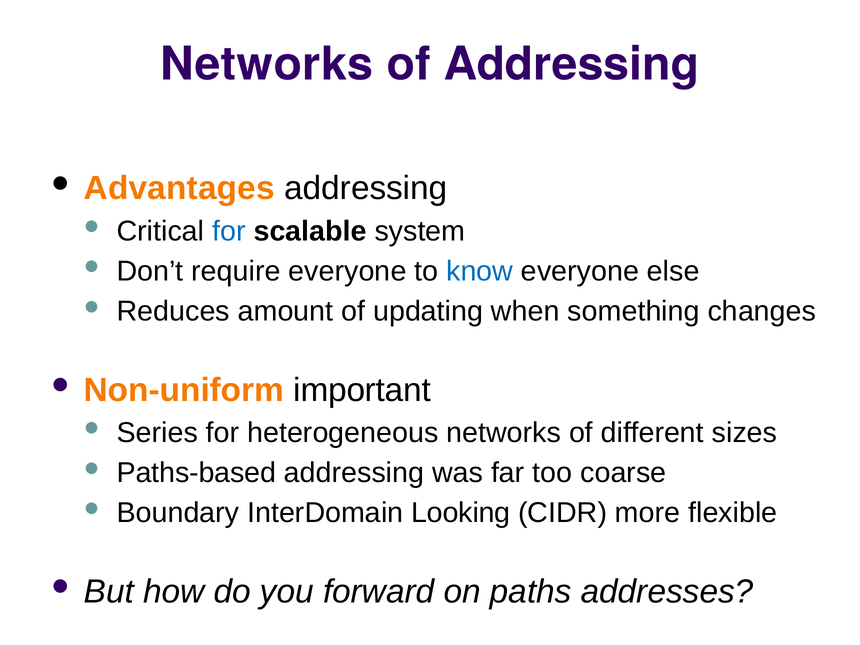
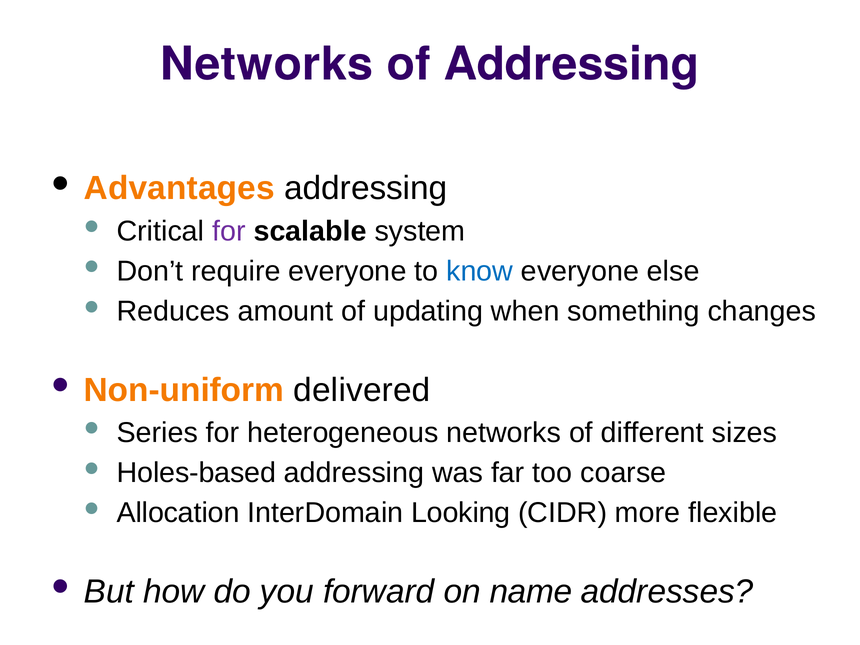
for colour: blue -> purple (229, 231)
important: important -> delivered (362, 390)
Paths-based: Paths-based -> Holes-based (196, 473)
Boundary: Boundary -> Allocation (178, 513)
paths: paths -> name (531, 592)
